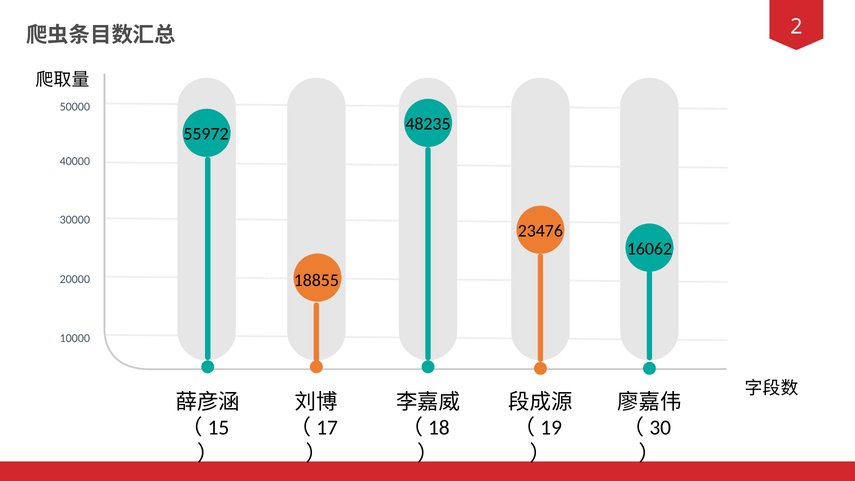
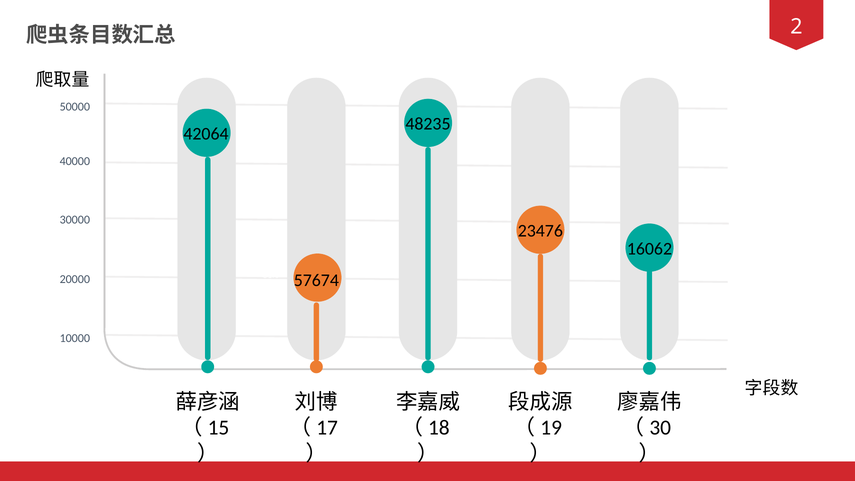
55972: 55972 -> 42064 (206, 134)
18855: 18855 -> 57674 (316, 280)
